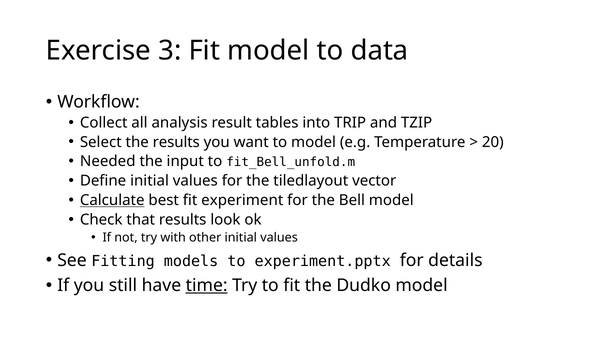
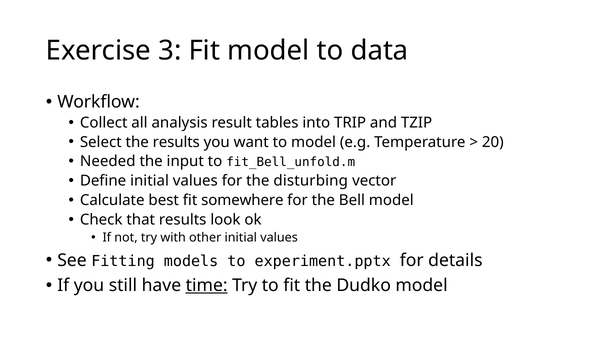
tiledlayout: tiledlayout -> disturbing (311, 181)
Calculate underline: present -> none (112, 200)
experiment: experiment -> somewhere (242, 200)
